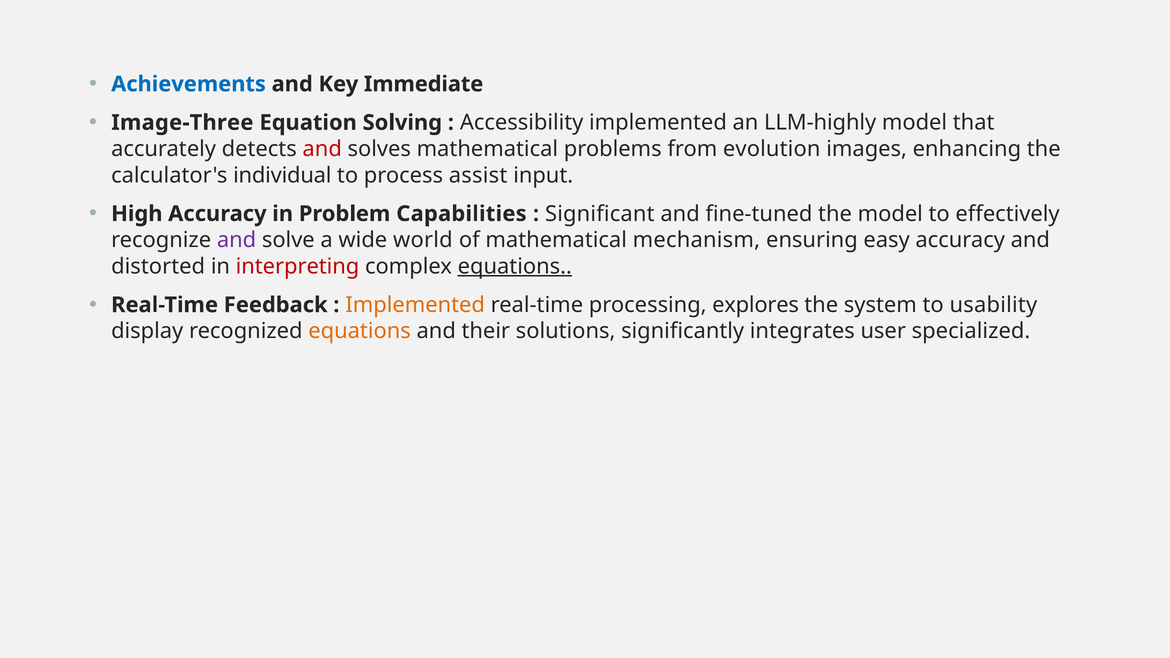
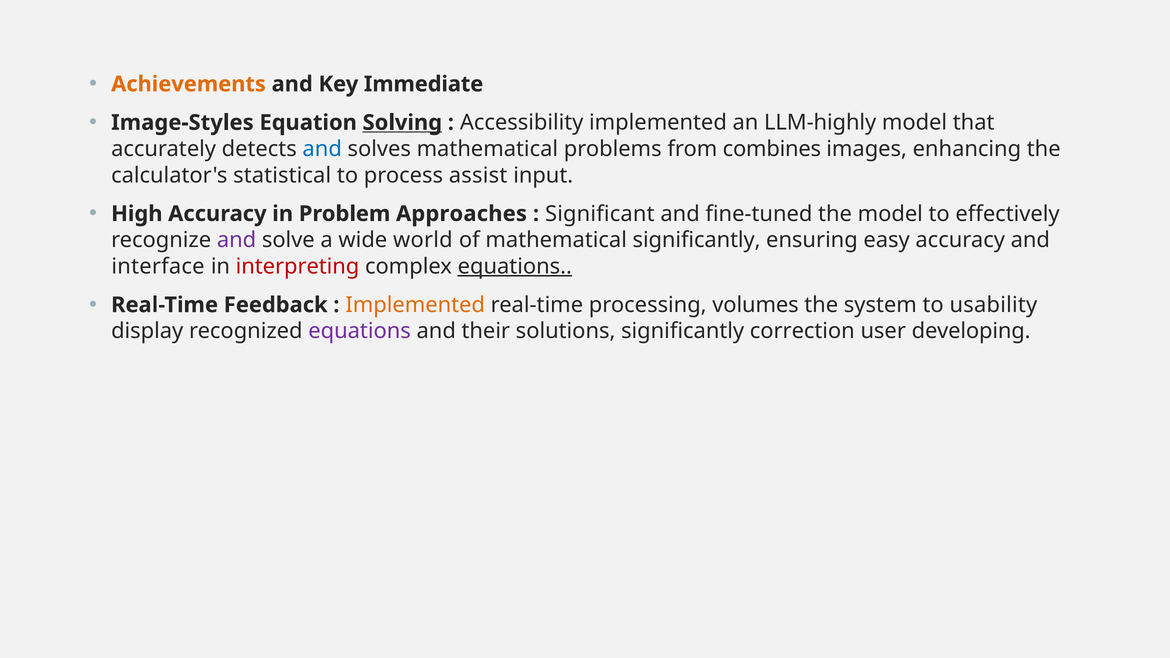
Achievements colour: blue -> orange (189, 84)
Image-Three: Image-Three -> Image-Styles (182, 123)
Solving underline: none -> present (402, 123)
and colour: red -> blue (322, 149)
evolution: evolution -> combines (772, 149)
individual: individual -> statistical (282, 175)
Capabilities: Capabilities -> Approaches (461, 214)
mathematical mechanism: mechanism -> significantly (697, 240)
distorted: distorted -> interface (158, 266)
explores: explores -> volumes (756, 305)
equations colour: orange -> purple (360, 331)
integrates: integrates -> correction (802, 331)
specialized: specialized -> developing (971, 331)
